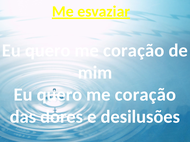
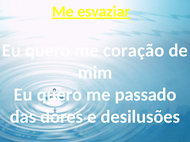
coração: coração -> passado (146, 95)
